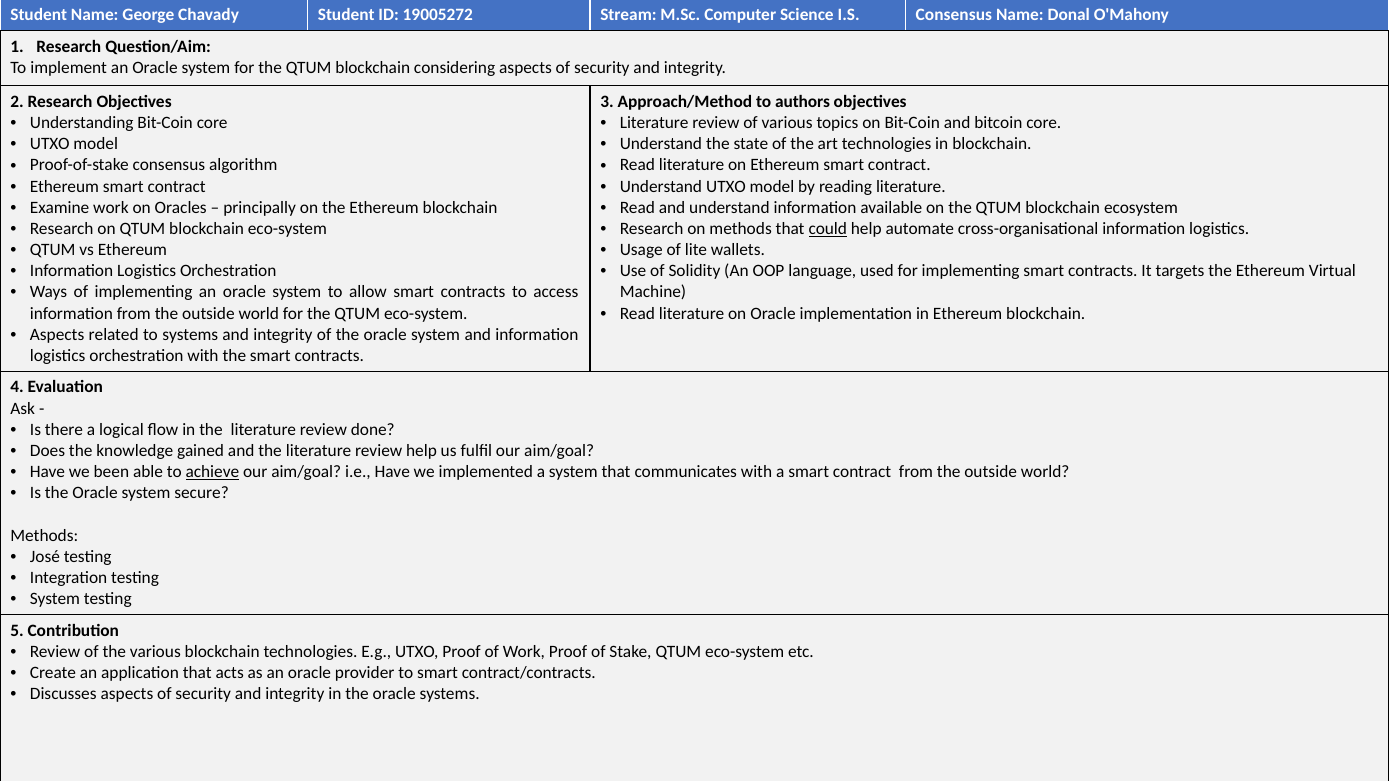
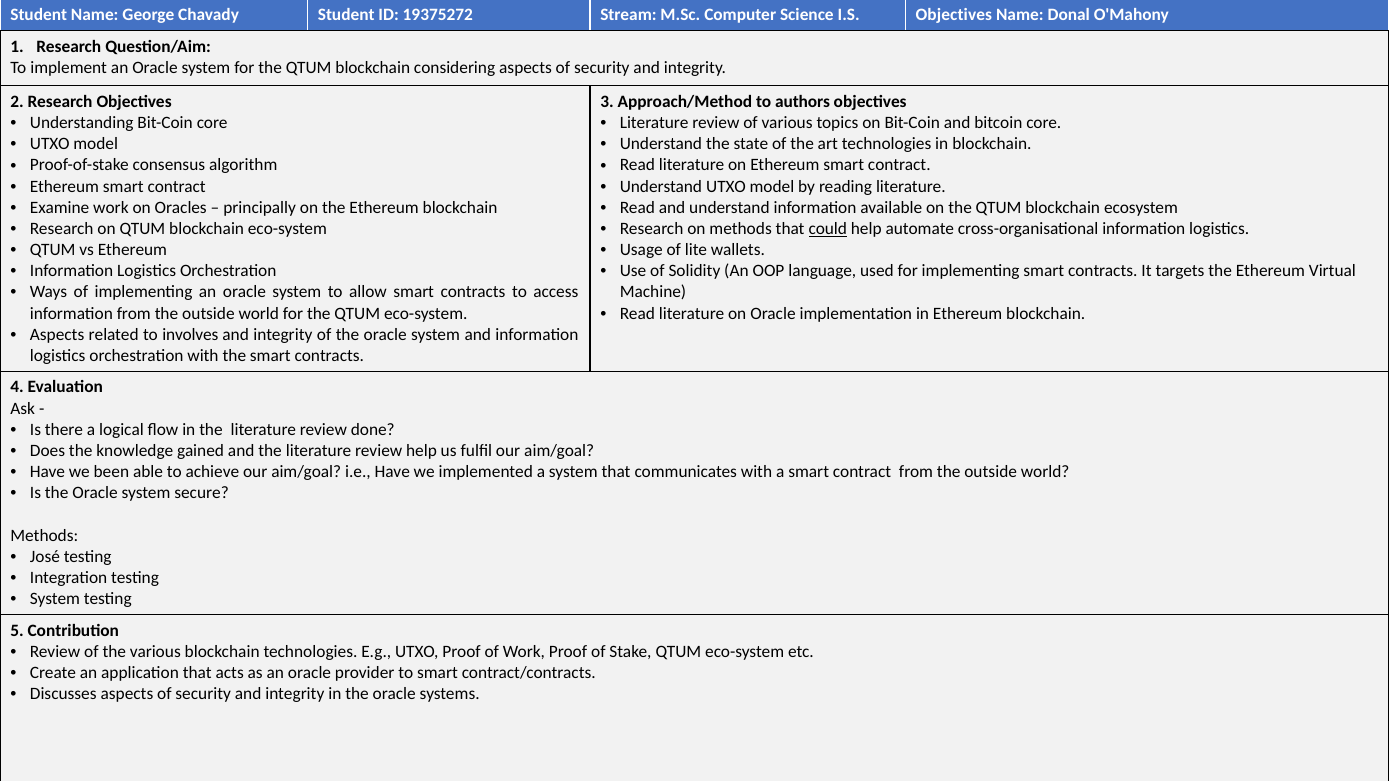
19005272: 19005272 -> 19375272 (438, 15)
I.S Consensus: Consensus -> Objectives (954, 15)
to systems: systems -> involves (190, 335)
achieve underline: present -> none (212, 472)
